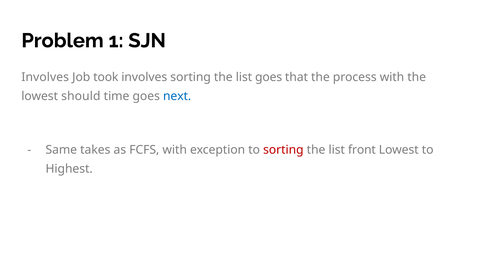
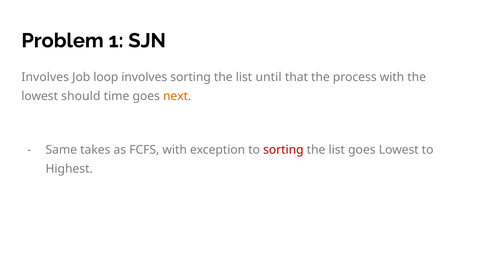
took: took -> loop (106, 77)
list goes: goes -> until (269, 77)
next colour: blue -> orange (177, 96)
list front: front -> goes (362, 150)
